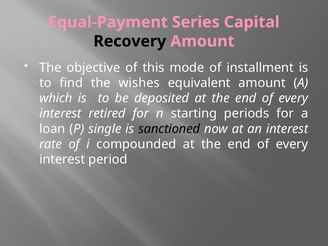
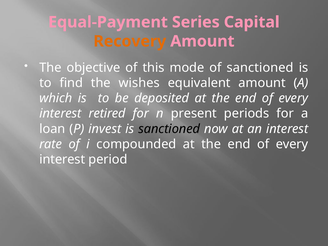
Recovery colour: black -> orange (130, 41)
of installment: installment -> sanctioned (260, 68)
starting: starting -> present (194, 114)
single: single -> invest (105, 129)
